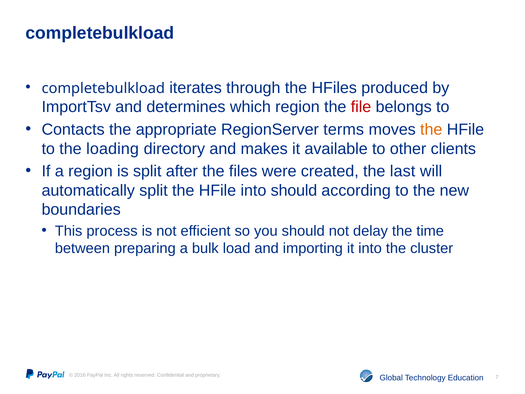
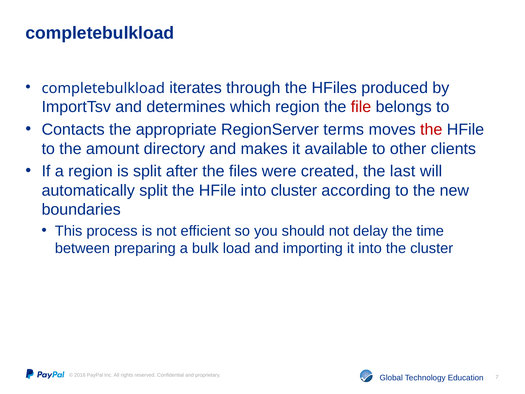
the colour: orange -> red (431, 129)
loading: loading -> amount (113, 149)
into should: should -> cluster (294, 190)
